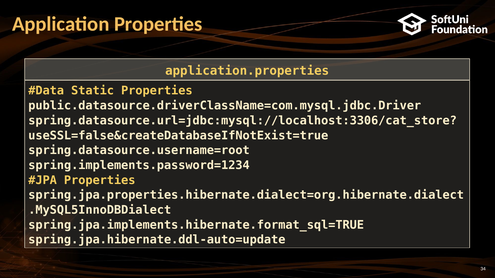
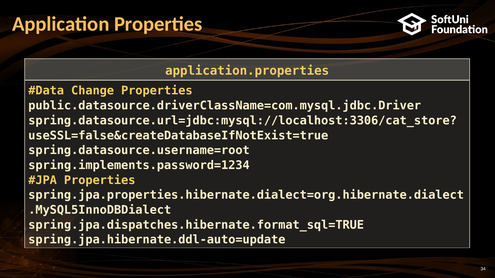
Static: Static -> Change (93, 91)
spring.jpa.implements.hibernate.format_sql=TRUE: spring.jpa.implements.hibernate.format_sql=TRUE -> spring.jpa.dispatches.hibernate.format_sql=TRUE (196, 225)
